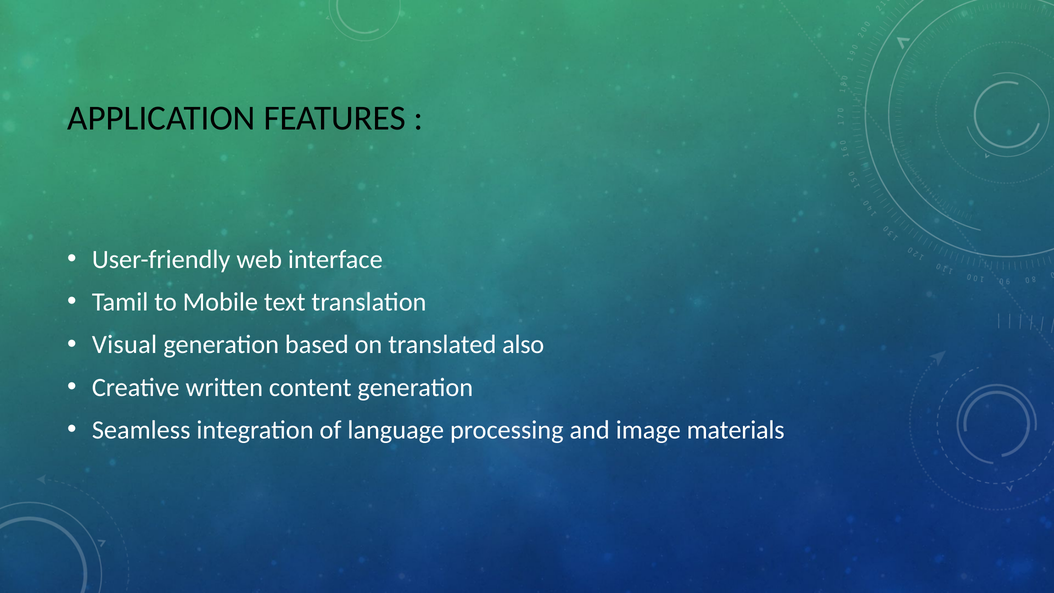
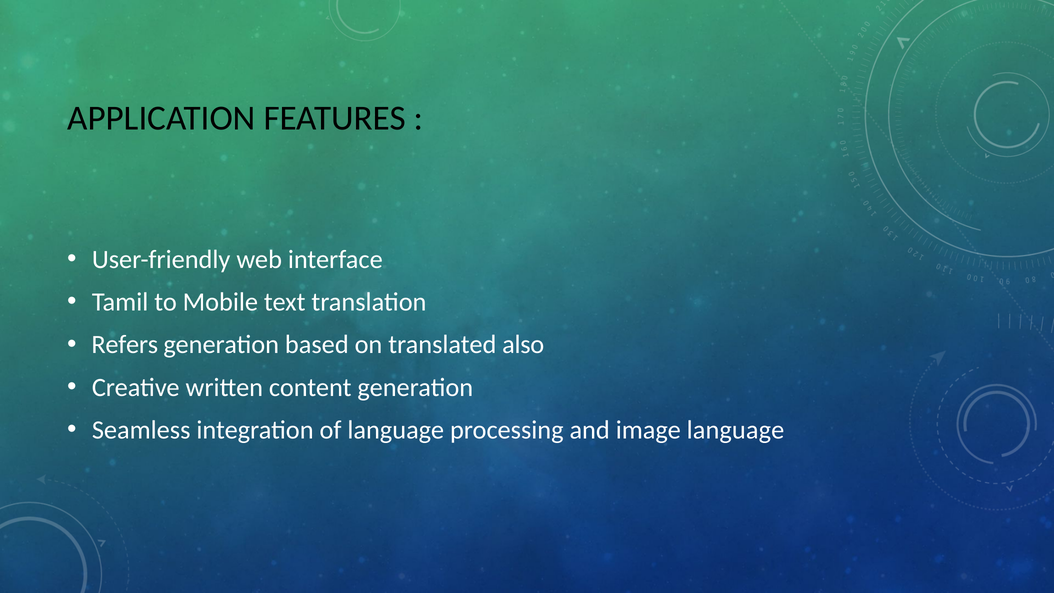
Visual: Visual -> Refers (125, 345)
image materials: materials -> language (735, 430)
